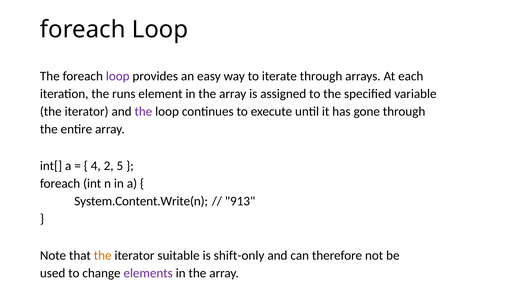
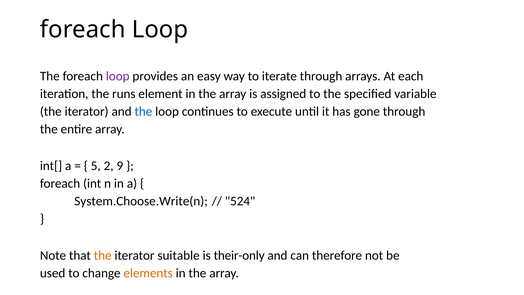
the colour: purple -> blue (143, 111)
4: 4 -> 5 (96, 166)
5: 5 -> 9 (120, 166)
System.Content.Write(n: System.Content.Write(n -> System.Choose.Write(n (141, 201)
913: 913 -> 524 (240, 201)
shift-only: shift-only -> their-only (239, 255)
elements colour: purple -> orange (148, 273)
